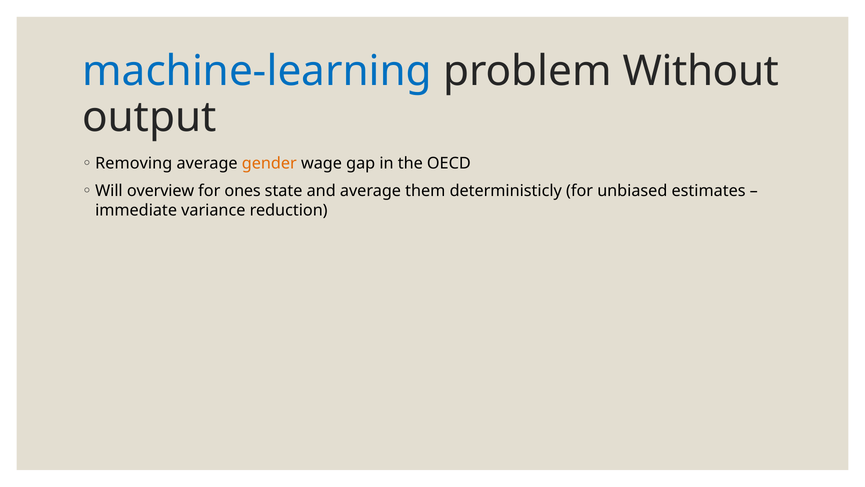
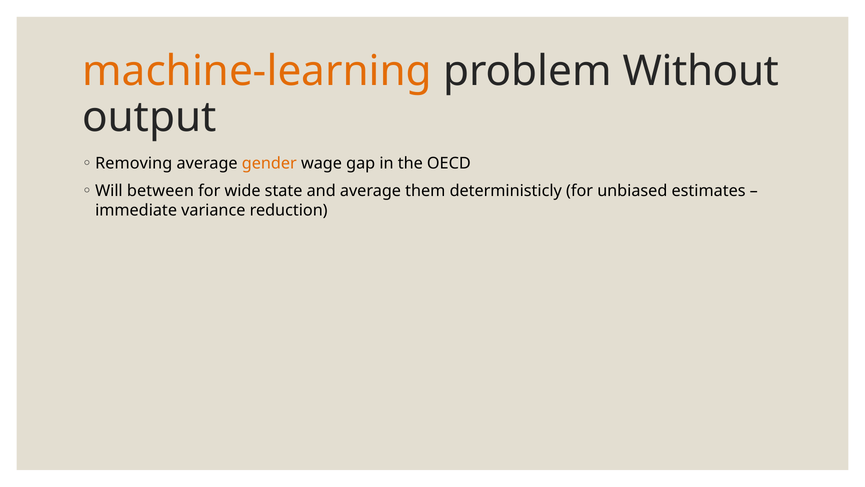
machine-learning colour: blue -> orange (257, 71)
overview: overview -> between (160, 191)
ones: ones -> wide (243, 191)
